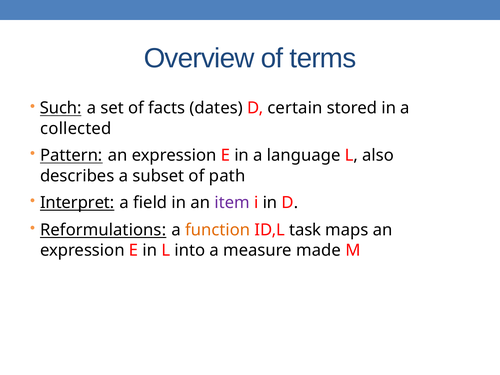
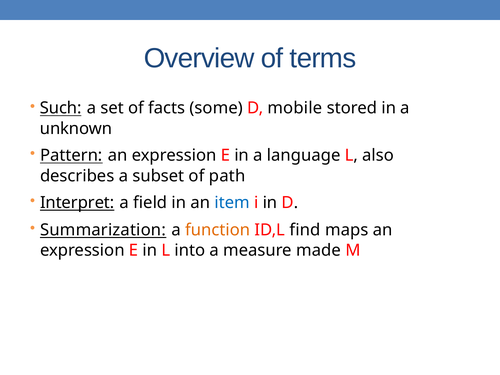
dates: dates -> some (216, 108)
certain: certain -> mobile (295, 108)
collected: collected -> unknown (76, 129)
item colour: purple -> blue (232, 203)
Reformulations: Reformulations -> Summarization (103, 230)
task: task -> find (305, 230)
